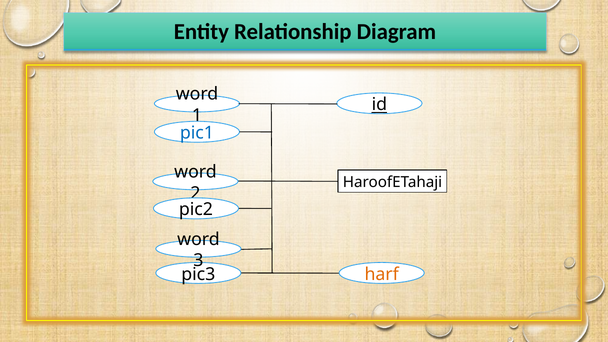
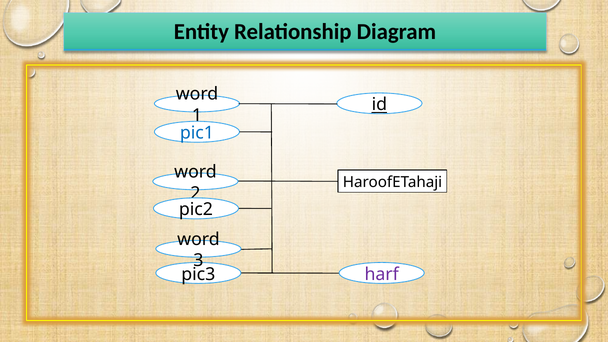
harf colour: orange -> purple (382, 274)
